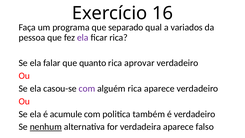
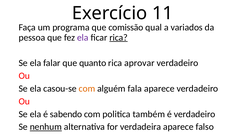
16: 16 -> 11 (163, 13)
separado: separado -> comissão (126, 27)
rica underline: none -> present (119, 37)
com colour: purple -> orange (87, 88)
alguém rica: rica -> fala (135, 88)
acumule: acumule -> sabendo (66, 114)
